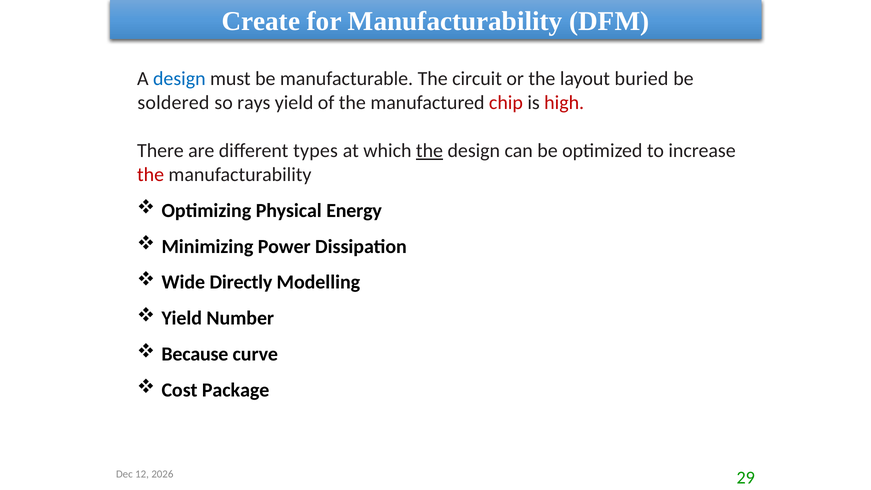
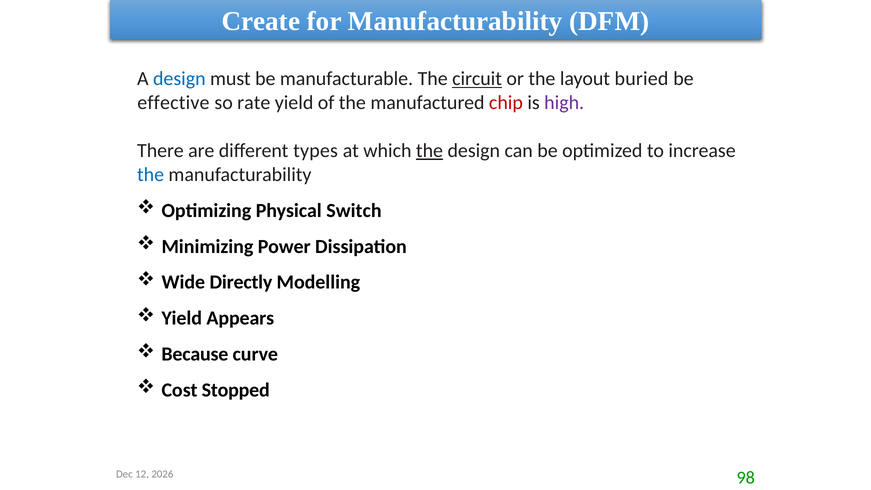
circuit underline: none -> present (477, 79)
soldered: soldered -> effective (173, 103)
rays: rays -> rate (254, 103)
high colour: red -> purple (564, 103)
the colour: red -> blue (151, 175)
Energy: Energy -> Switch (354, 211)
Number: Number -> Appears (240, 318)
Package: Package -> Stopped (236, 390)
29: 29 -> 98 (746, 478)
